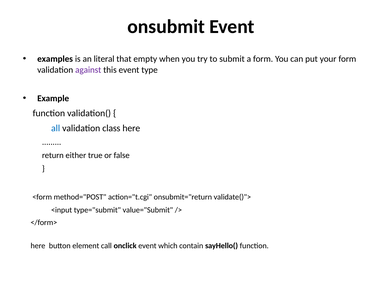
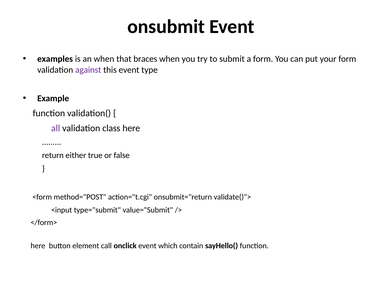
an literal: literal -> when (104, 59)
empty: empty -> braces (145, 59)
all colour: blue -> purple (56, 128)
